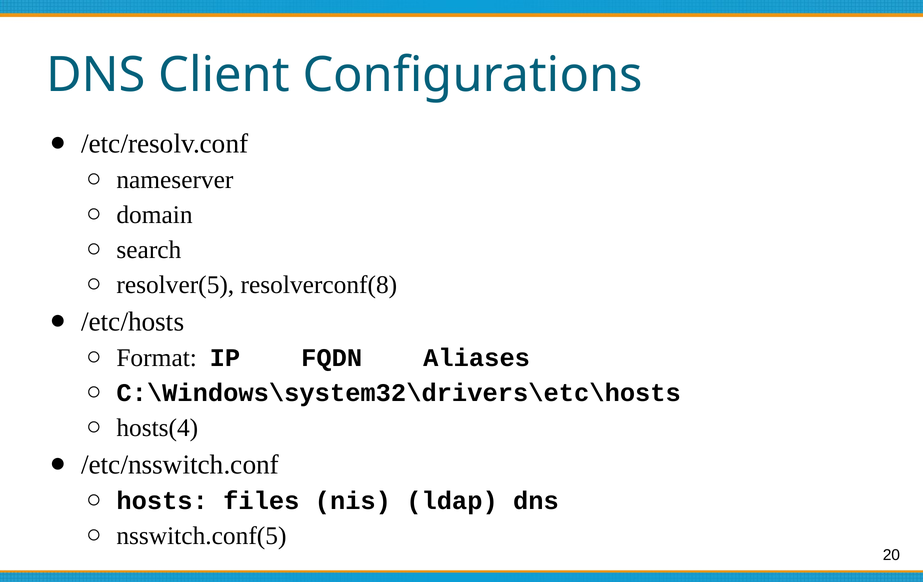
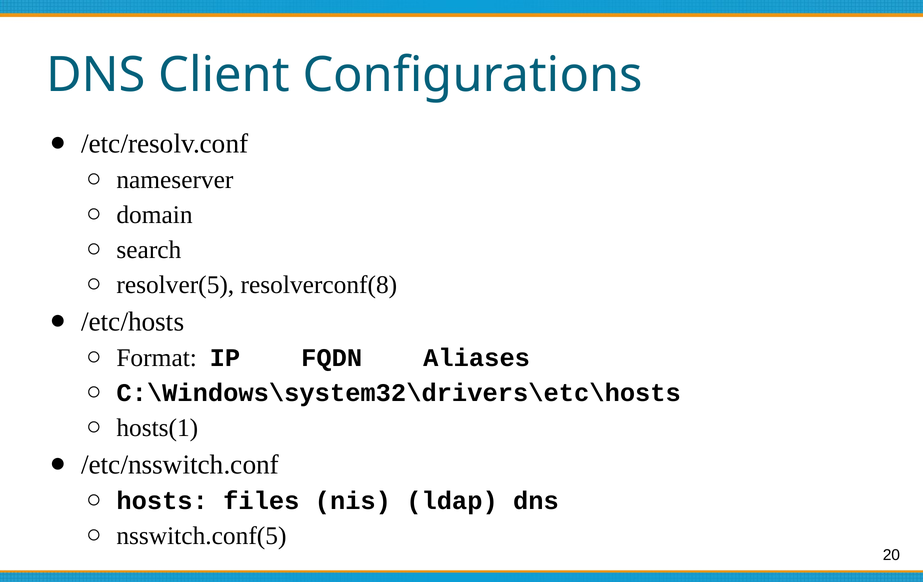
hosts(4: hosts(4 -> hosts(1 (157, 428)
